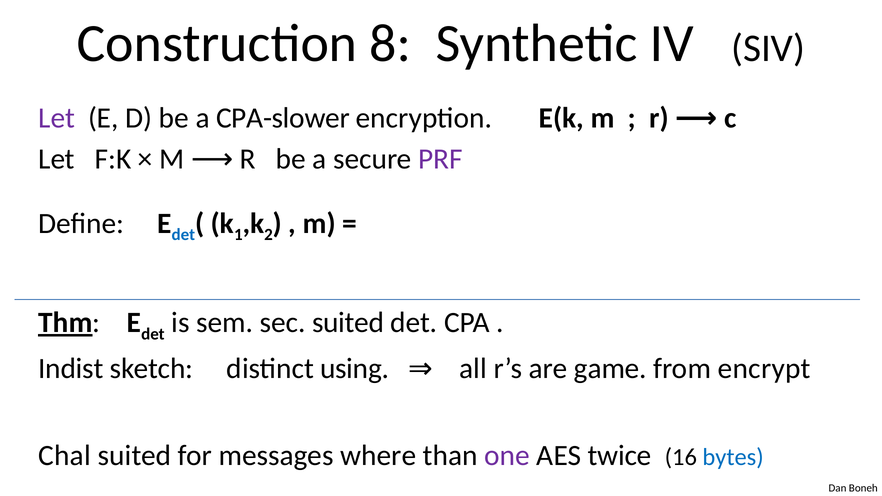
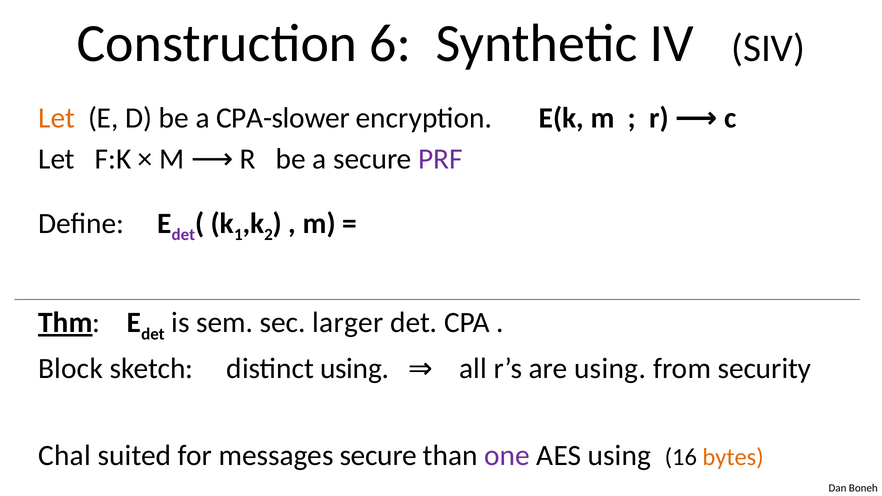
8: 8 -> 6 (390, 43)
Let colour: purple -> orange (57, 118)
det colour: blue -> purple (183, 235)
sec suited: suited -> larger (348, 323)
Indist: Indist -> Block (71, 369)
are game: game -> using (610, 369)
encrypt: encrypt -> security (764, 369)
messages where: where -> secure (378, 456)
AES twice: twice -> using (619, 456)
bytes colour: blue -> orange (733, 457)
